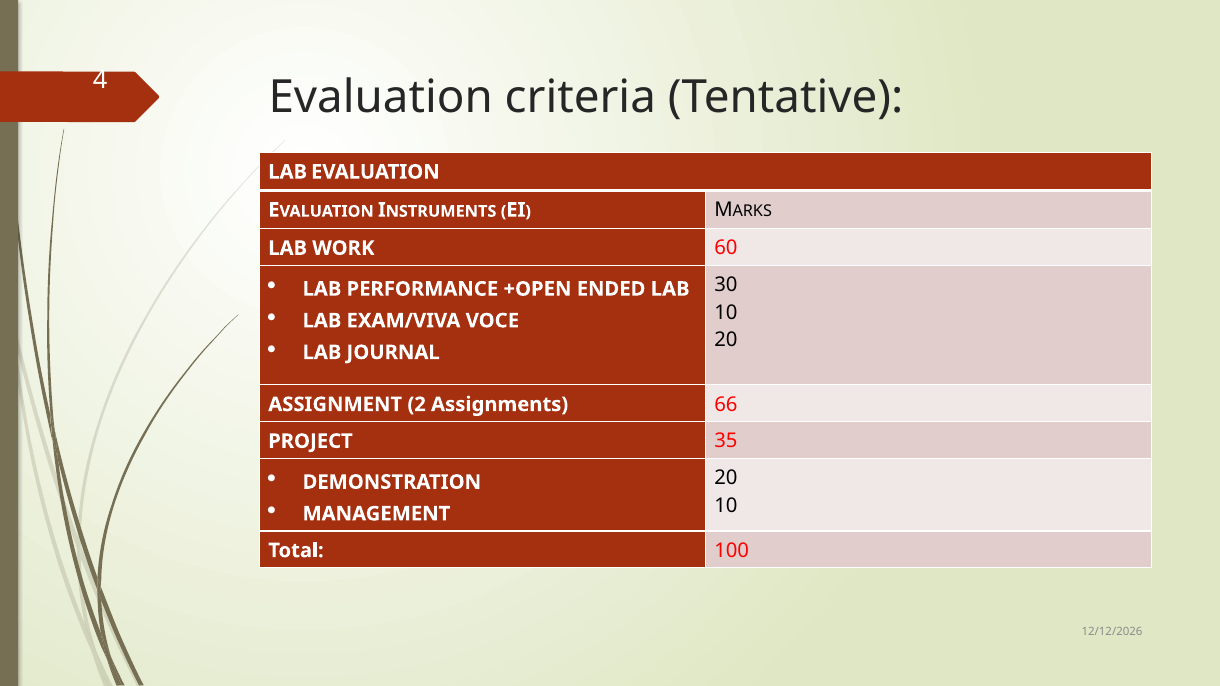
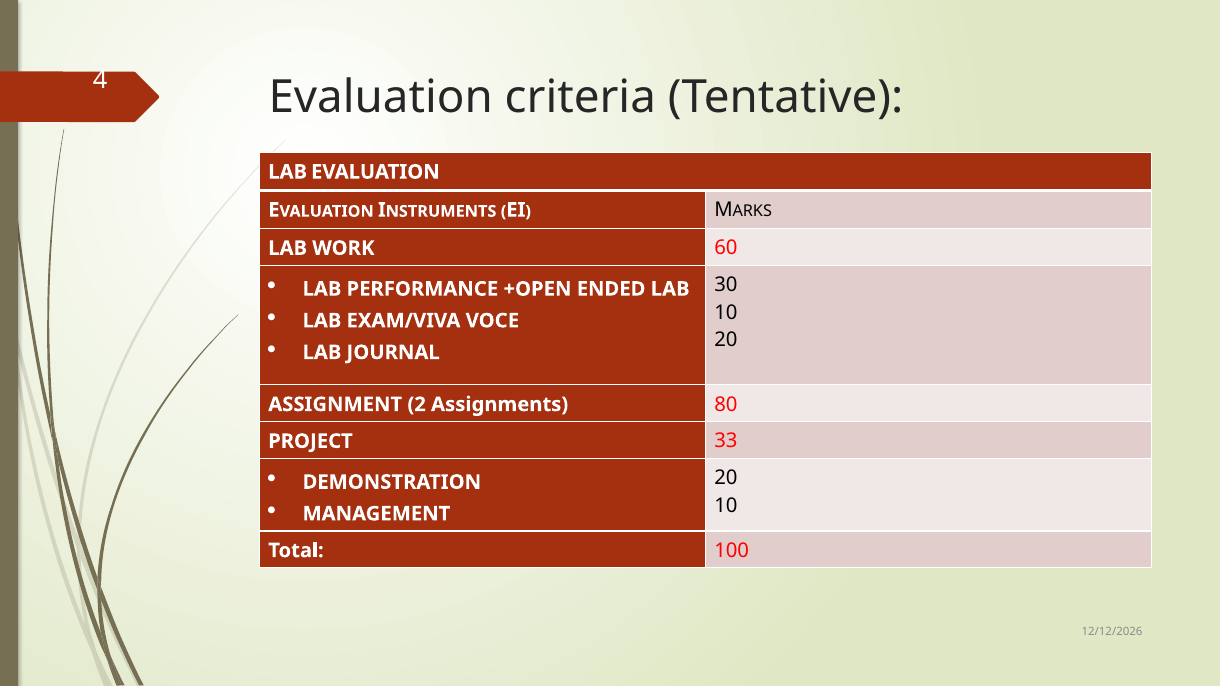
66: 66 -> 80 (726, 405)
35: 35 -> 33 (726, 441)
